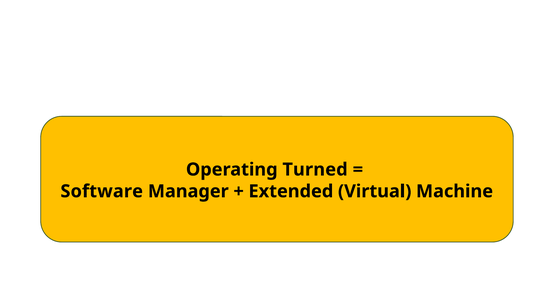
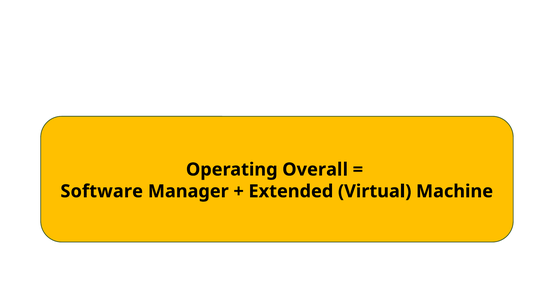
Turned: Turned -> Overall (315, 169)
